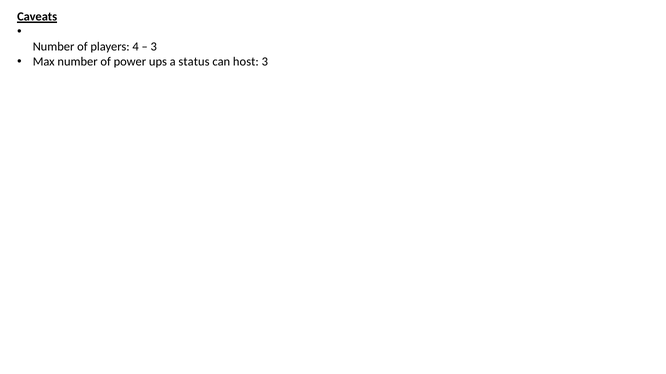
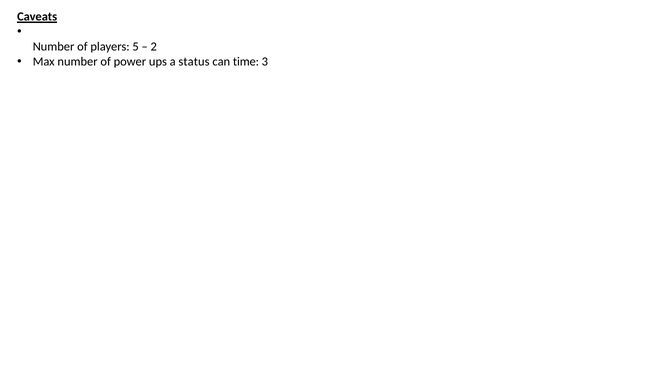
4: 4 -> 5 (136, 47)
3: 3 -> 2 (154, 47)
host: host -> time (246, 62)
